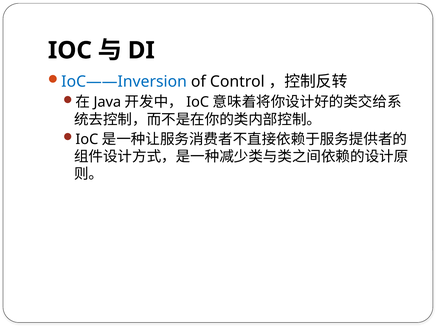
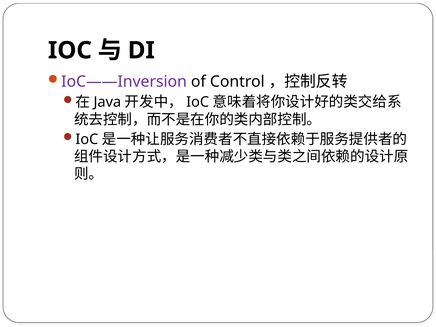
IoC——Inversion colour: blue -> purple (124, 82)
